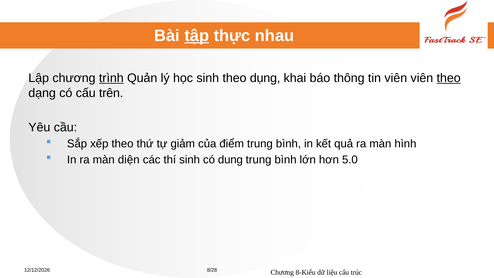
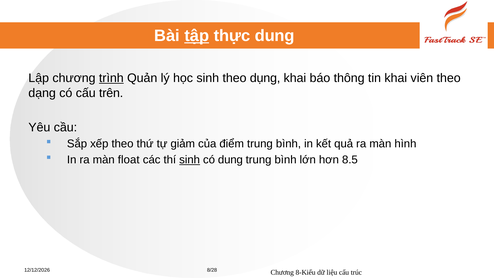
thực nhau: nhau -> dung (275, 36)
tin viên: viên -> khai (396, 78)
theo underline: present -> none (449, 78)
diện: diện -> float (129, 160)
sinh underline: none -> present (190, 160)
5.0: 5.0 -> 8.5 (350, 160)
